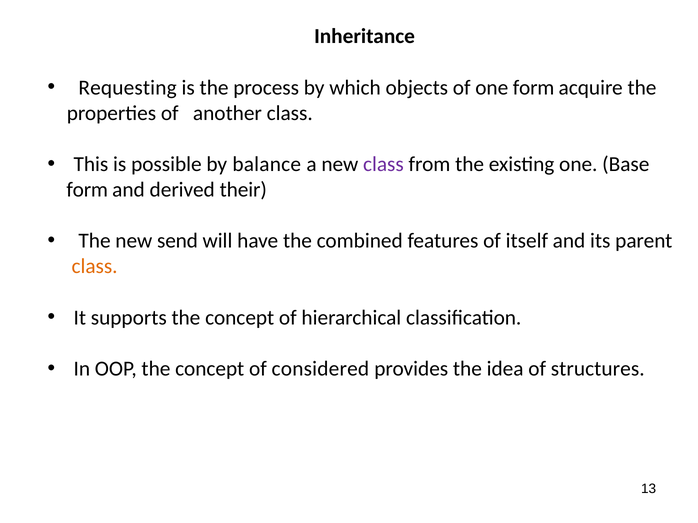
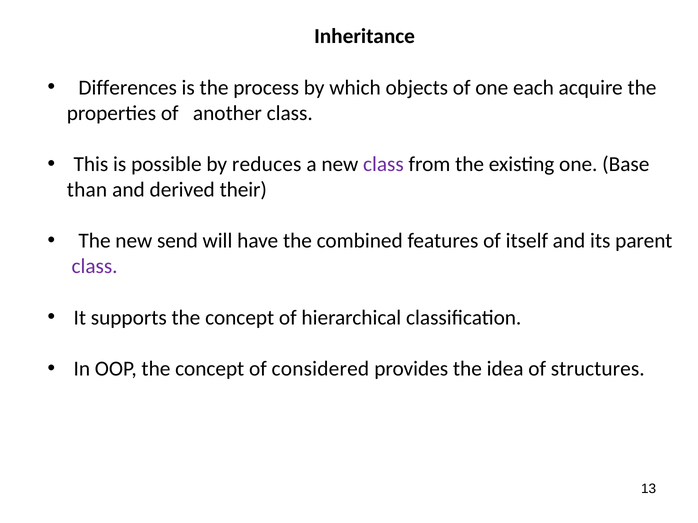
Requesting: Requesting -> Differences (128, 88)
one form: form -> each (534, 88)
balance: balance -> reduces (267, 164)
form: form -> than (87, 190)
class colour: orange -> purple (95, 267)
